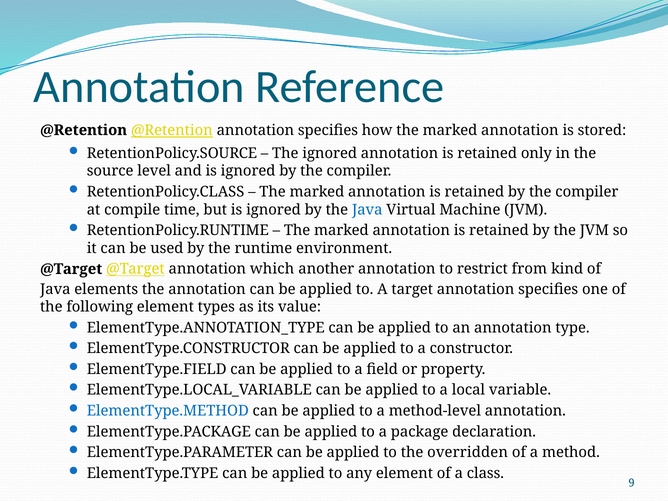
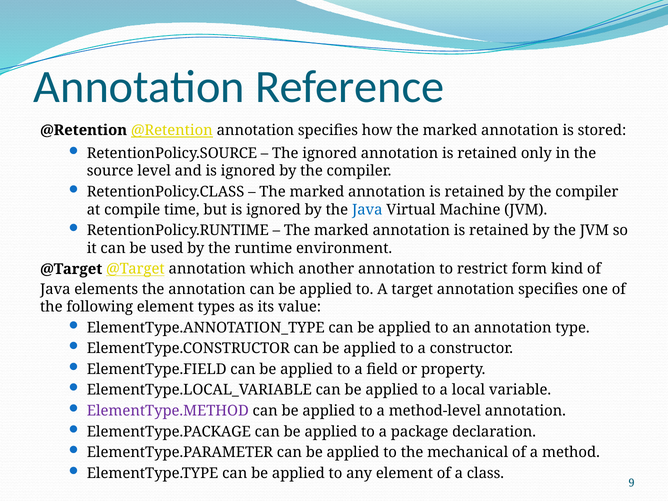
from: from -> form (529, 269)
ElementType.METHOD colour: blue -> purple (168, 411)
overridden: overridden -> mechanical (468, 452)
